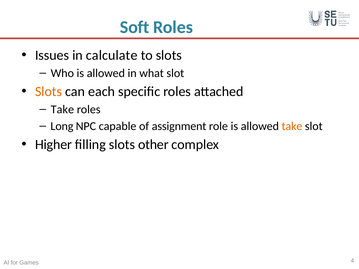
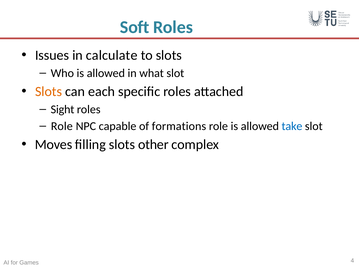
Take: Take -> Sight (62, 109)
Long: Long -> Role (62, 126)
assignment: assignment -> formations (179, 126)
take colour: orange -> blue (292, 126)
Higher: Higher -> Moves (54, 145)
